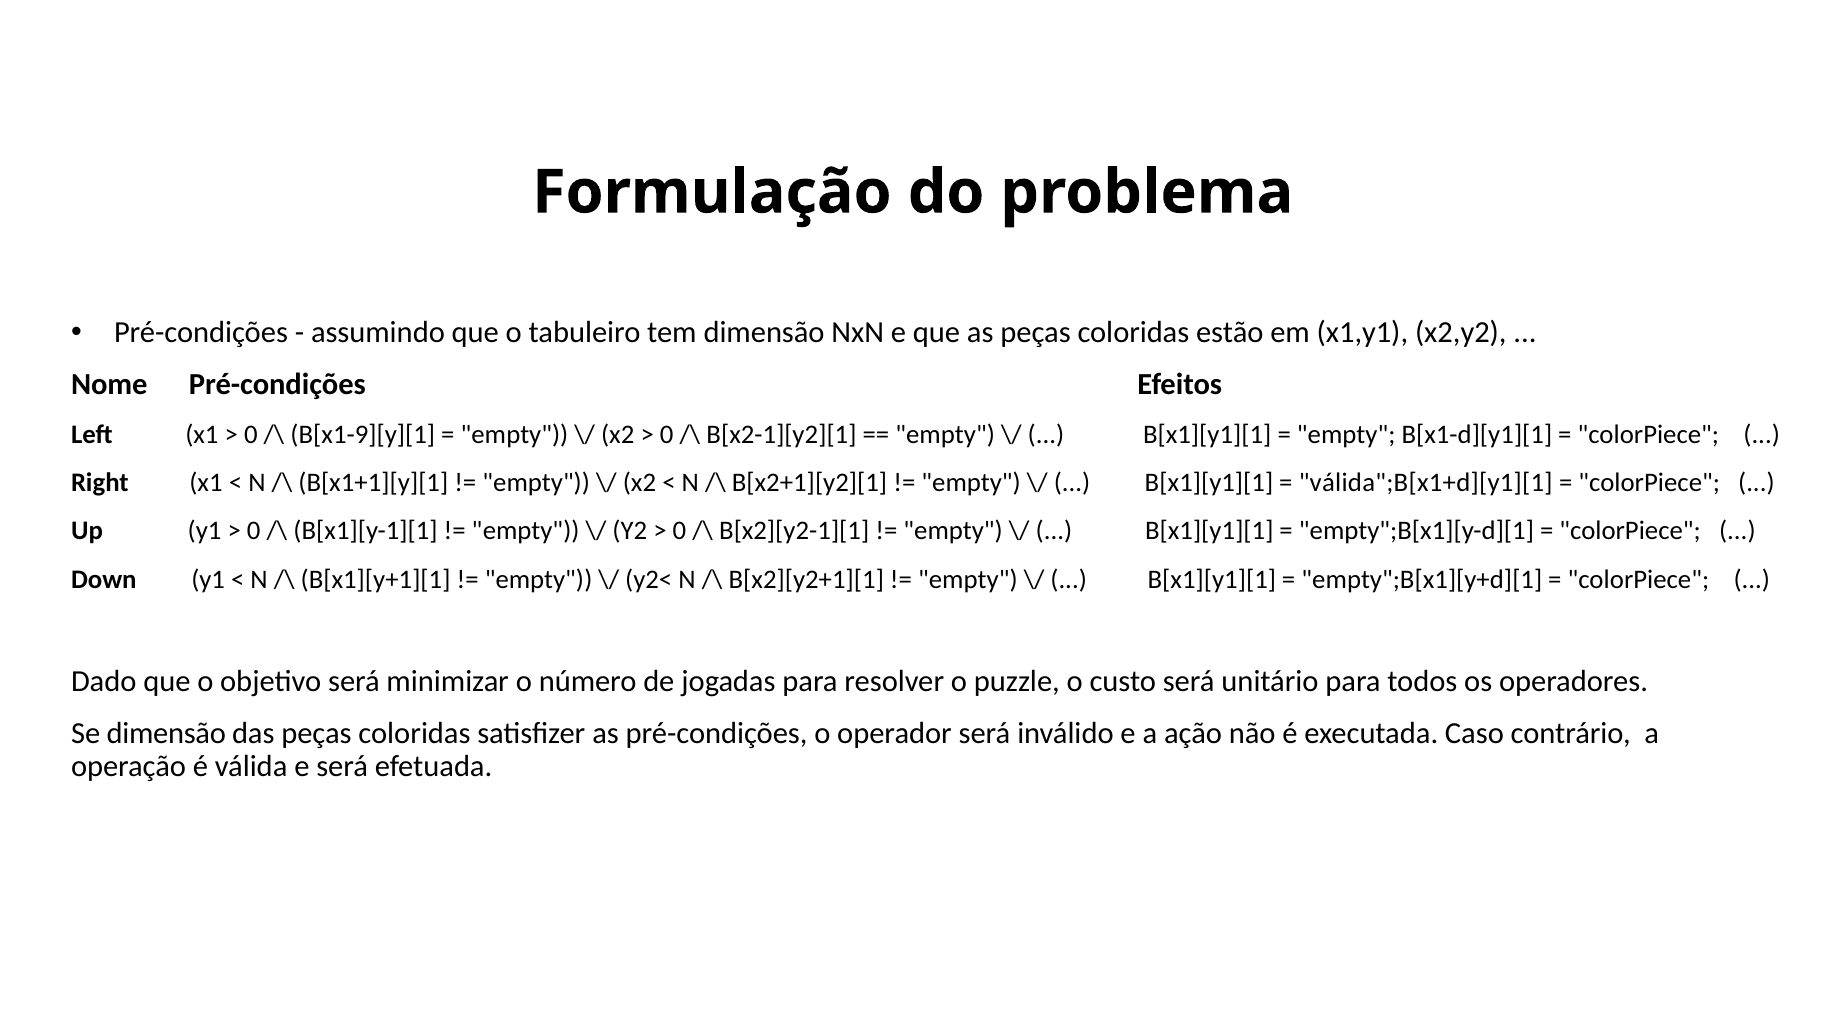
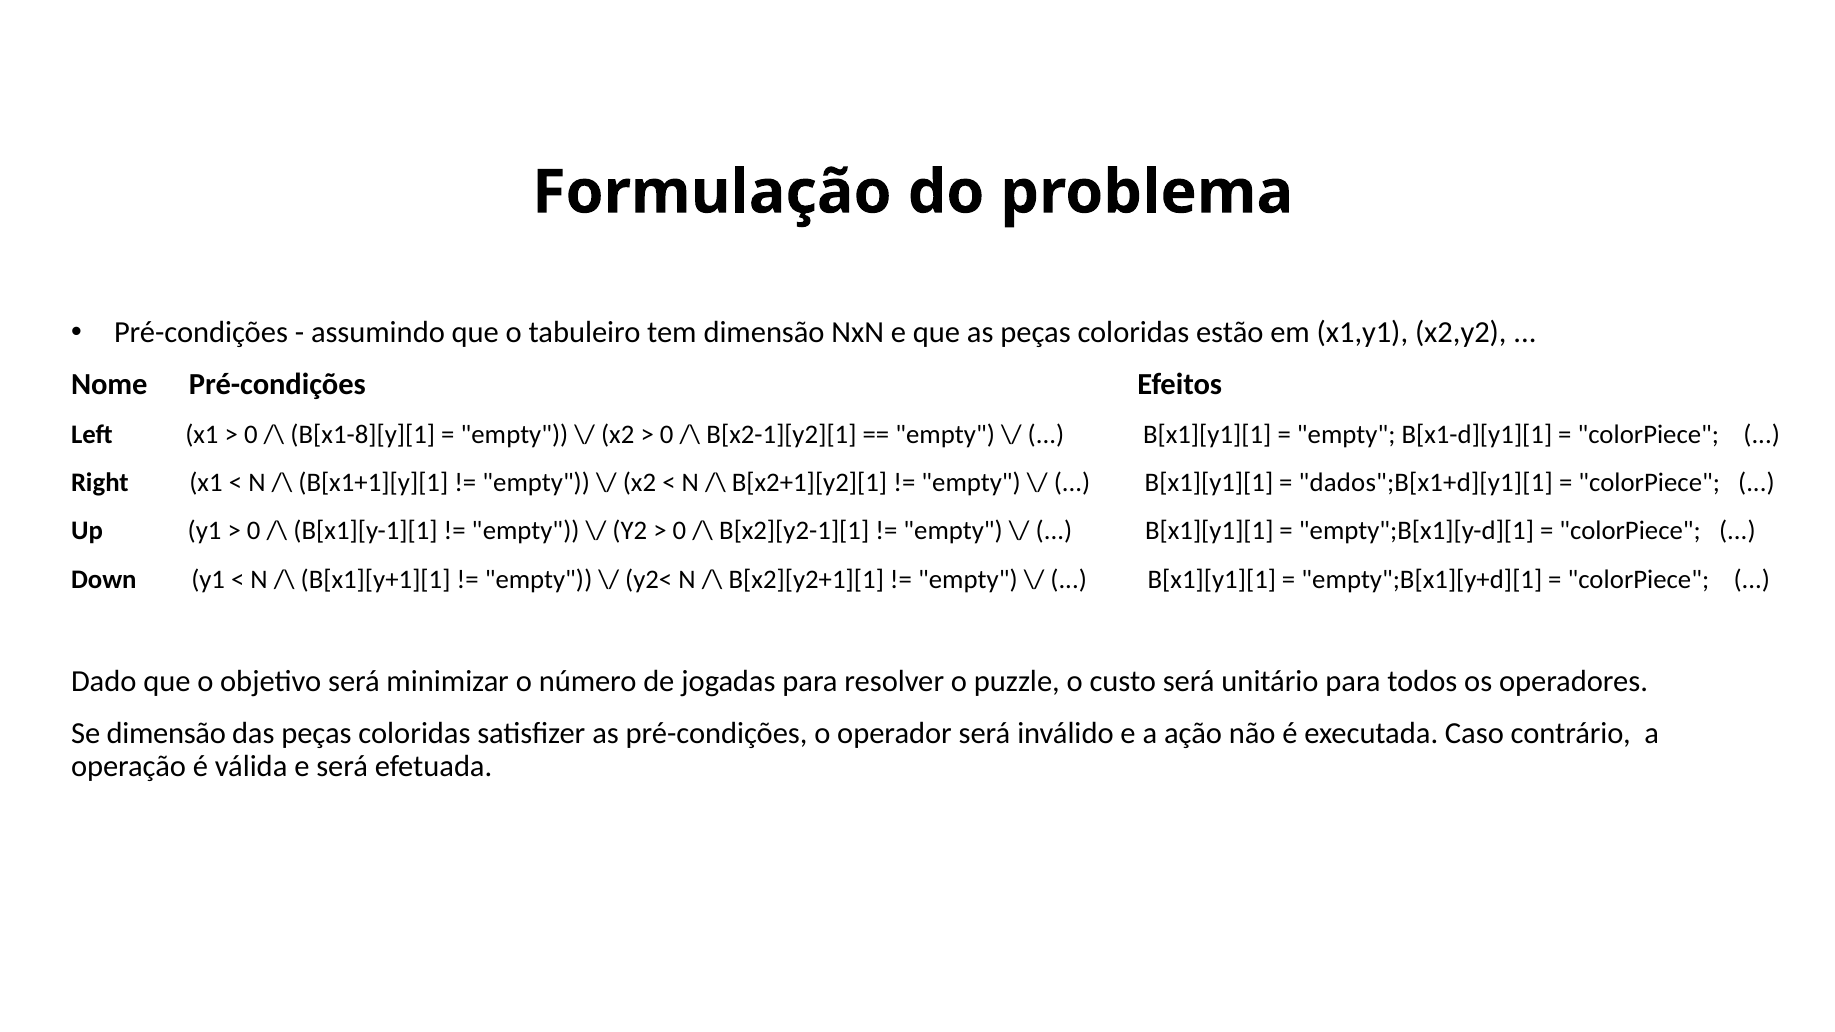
B[x1-9][y][1: B[x1-9][y][1 -> B[x1-8][y][1 (363, 435)
válida";B[x1+d][y1][1: válida";B[x1+d][y1][1 -> dados";B[x1+d][y1][1 (1426, 483)
